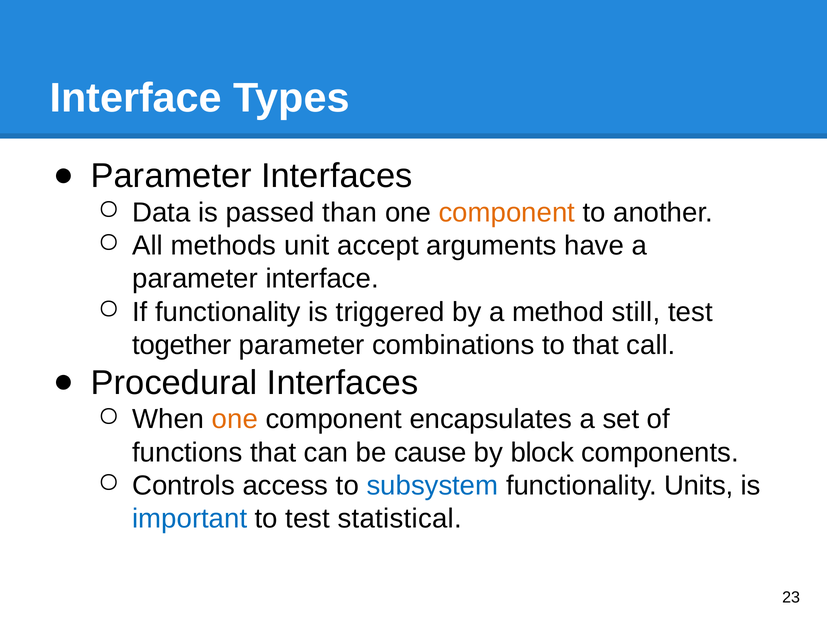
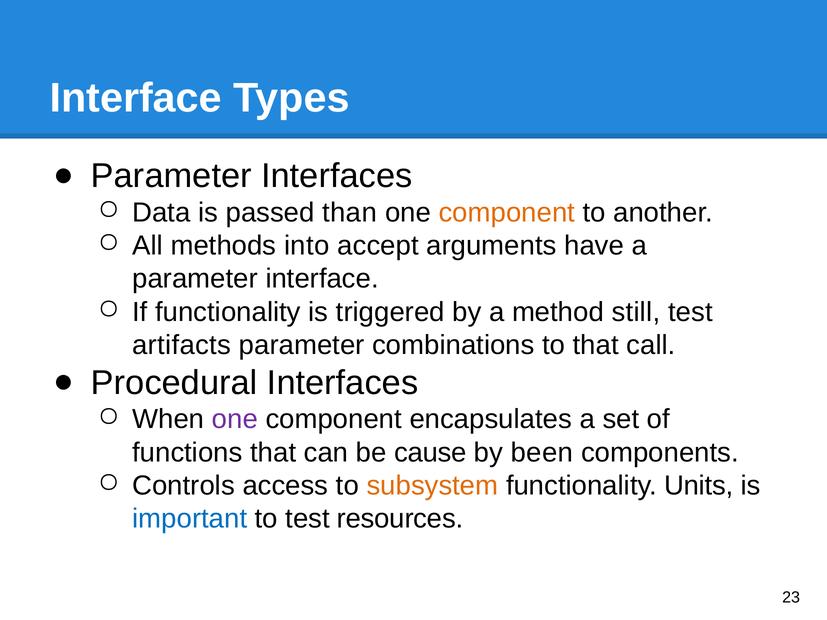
unit: unit -> into (307, 246)
together: together -> artifacts (182, 345)
one colour: orange -> purple (235, 420)
block: block -> been (542, 453)
subsystem colour: blue -> orange (432, 486)
statistical: statistical -> resources (400, 519)
